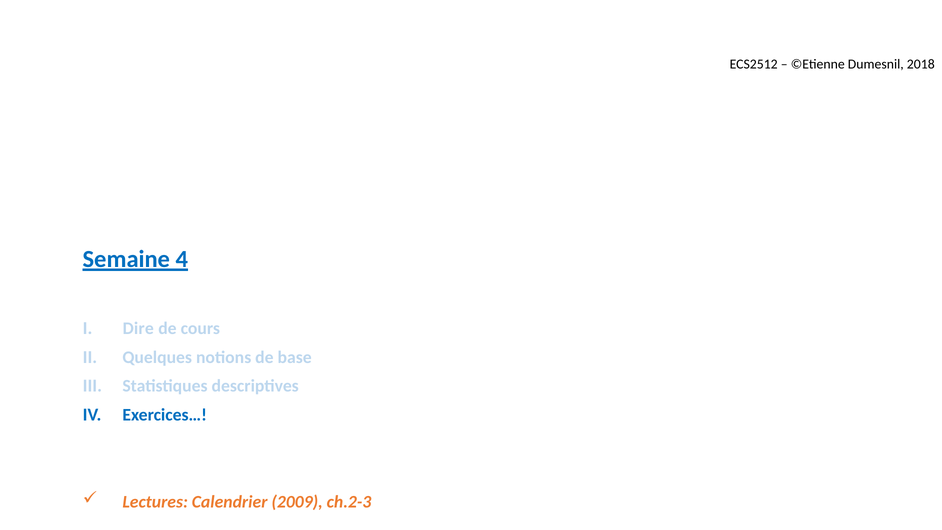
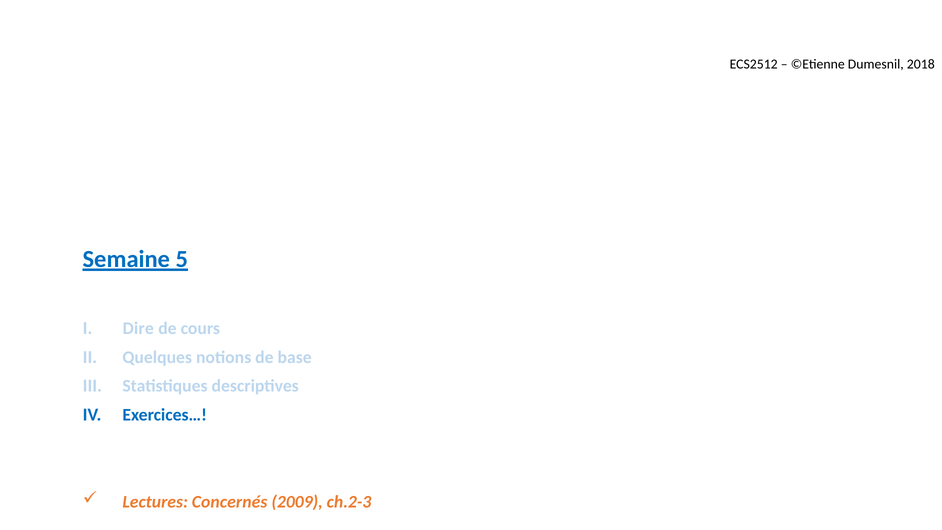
4: 4 -> 5 (182, 259)
Calendrier: Calendrier -> Concernés (230, 502)
